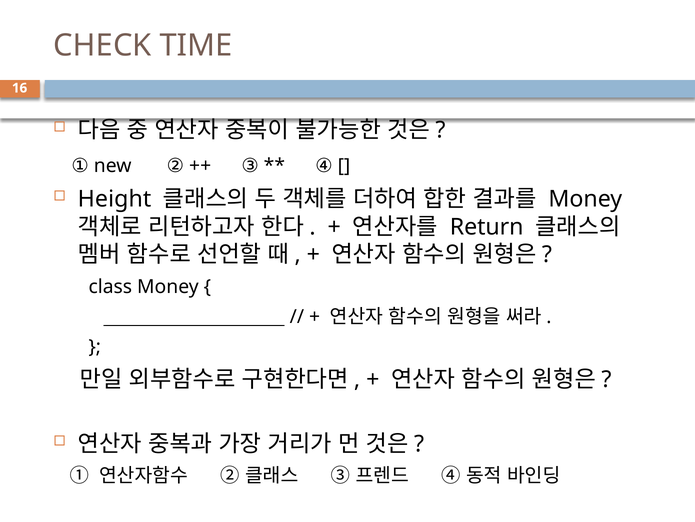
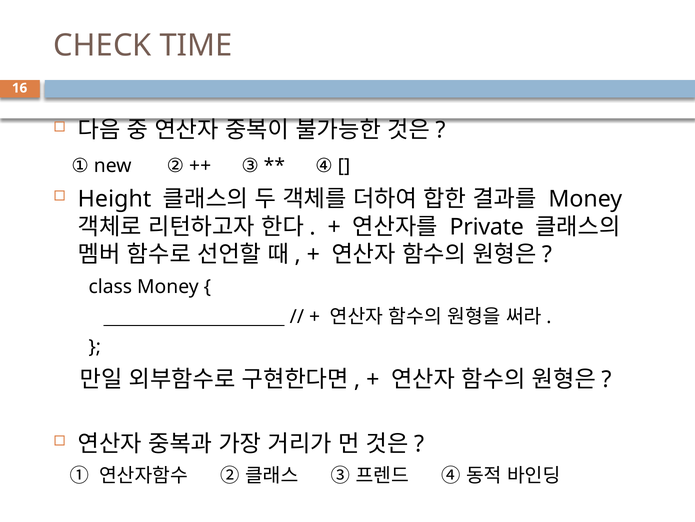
Return: Return -> Private (487, 227)
